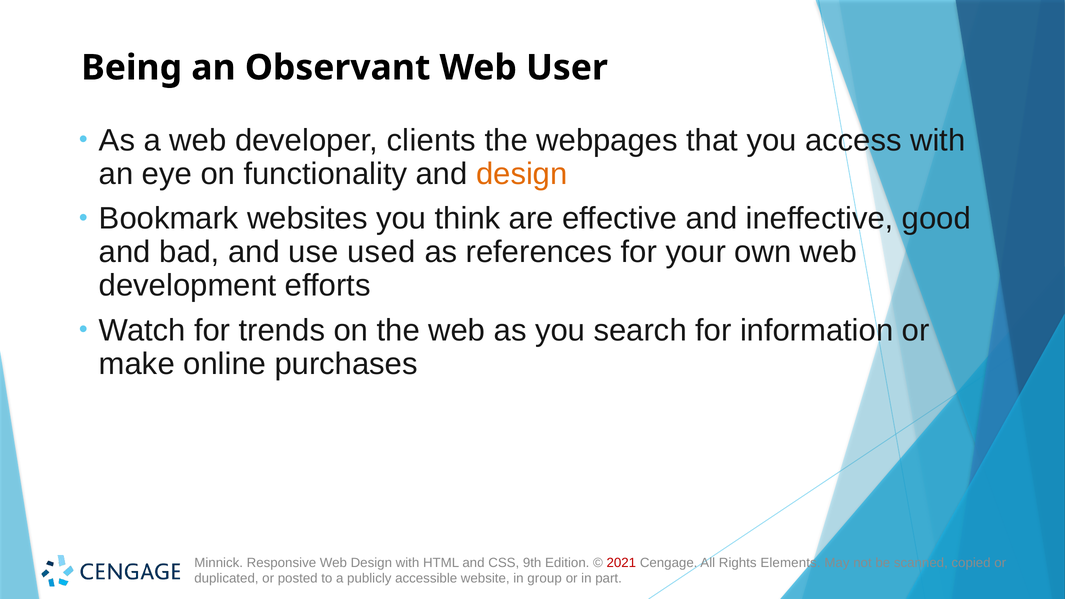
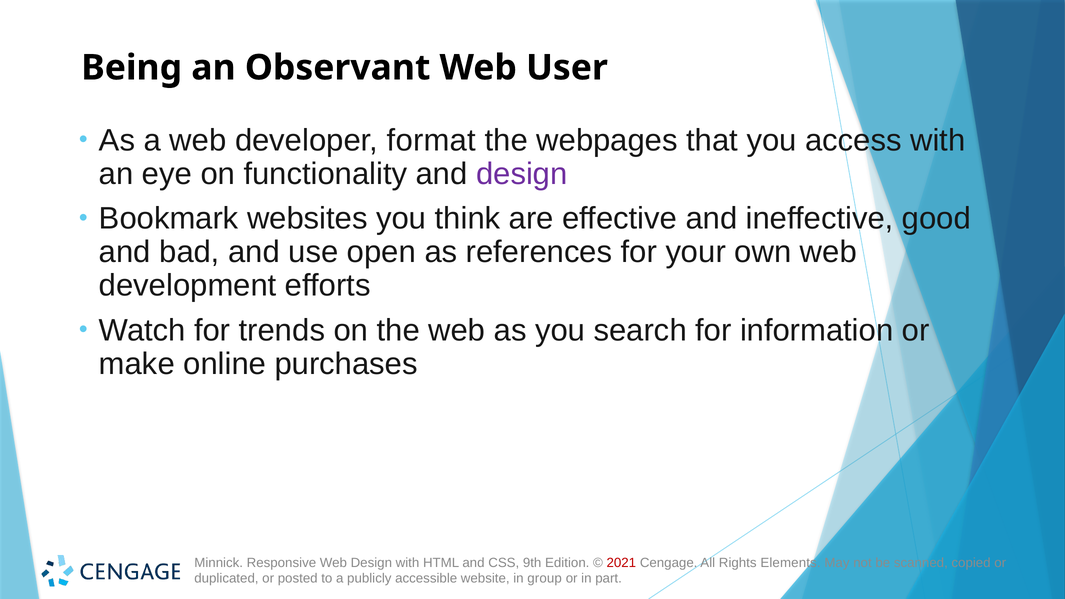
clients: clients -> format (431, 140)
design colour: orange -> purple (522, 174)
used: used -> open (381, 252)
